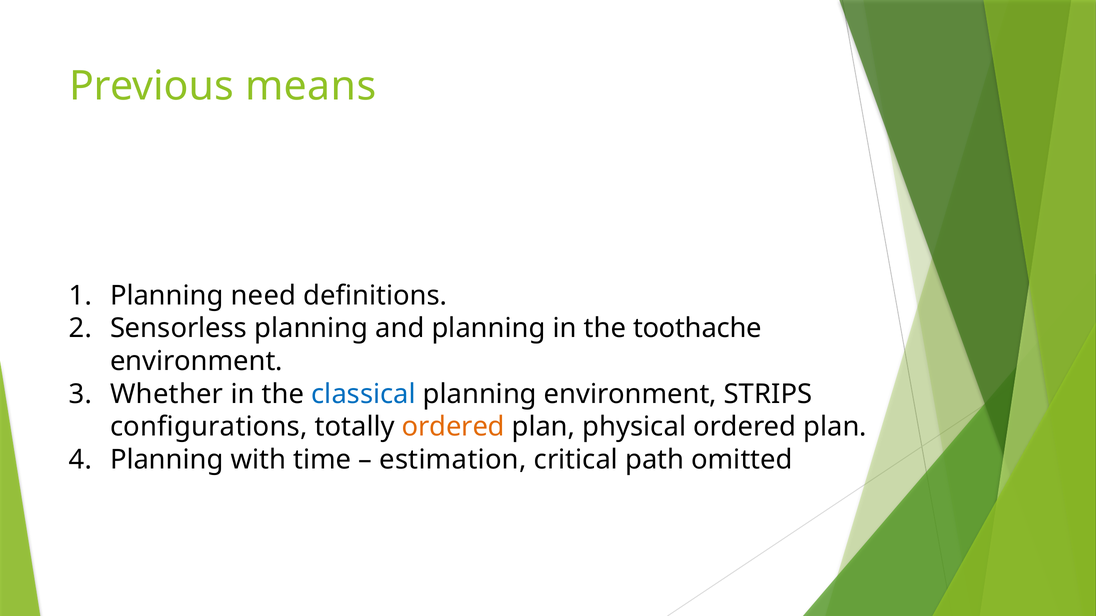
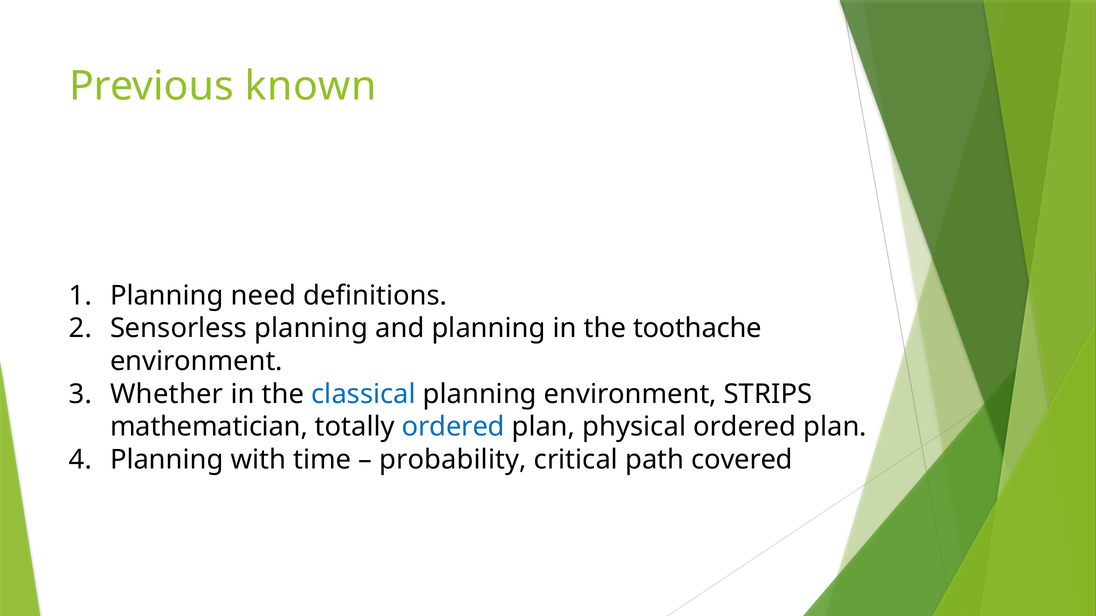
means: means -> known (311, 86)
configurations: configurations -> mathematician (209, 427)
ordered colour: orange -> blue (453, 427)
estimation: estimation -> probability (453, 460)
omitted: omitted -> covered (742, 460)
